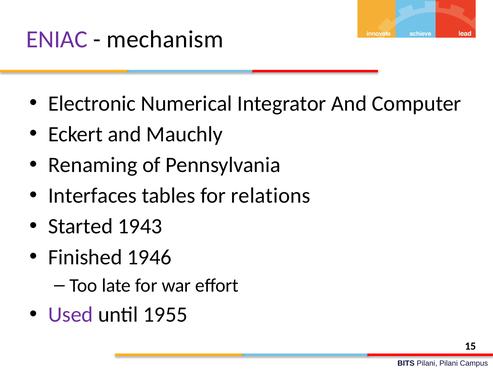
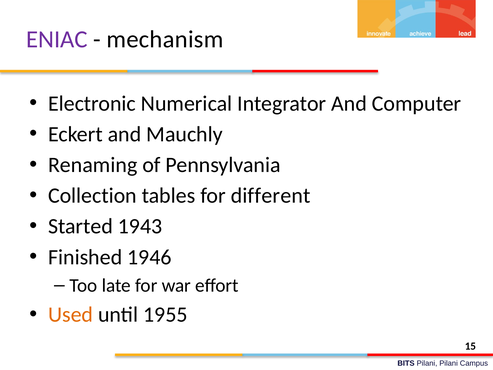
Interfaces: Interfaces -> Collection (92, 196)
relations: relations -> different (271, 196)
Used colour: purple -> orange (71, 314)
